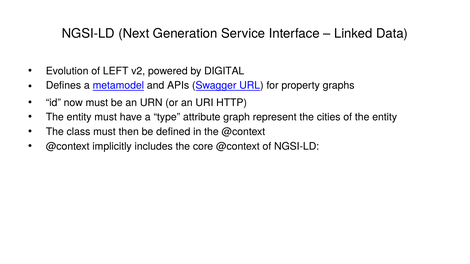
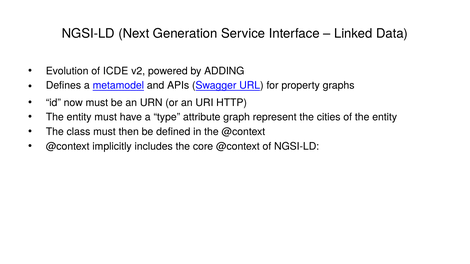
LEFT: LEFT -> ICDE (116, 71)
DIGITAL: DIGITAL -> ADDING (224, 71)
